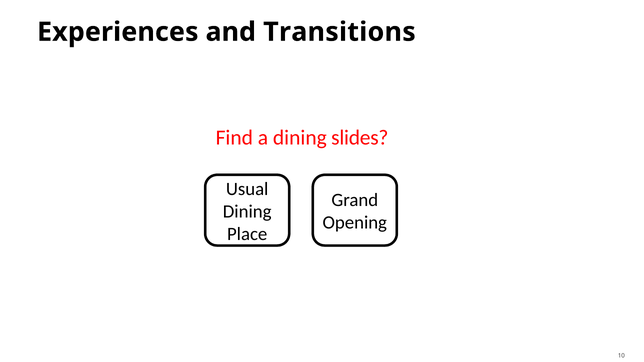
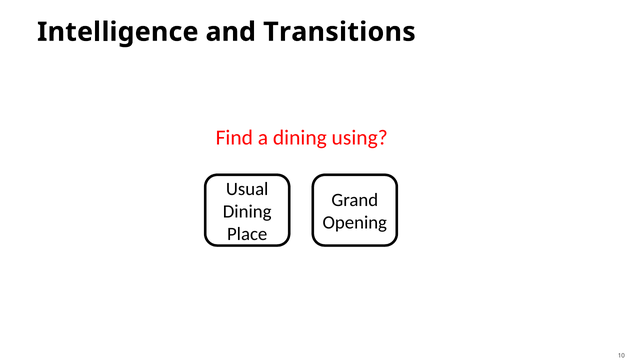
Experiences: Experiences -> Intelligence (118, 32)
slides: slides -> using (360, 138)
